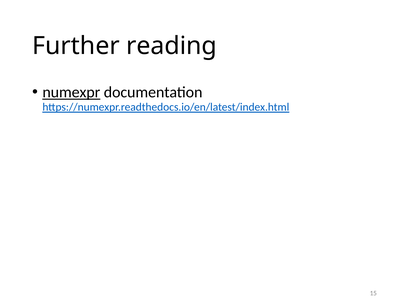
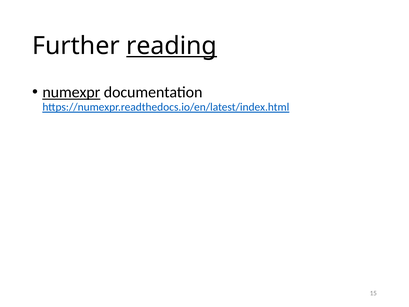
reading underline: none -> present (172, 46)
